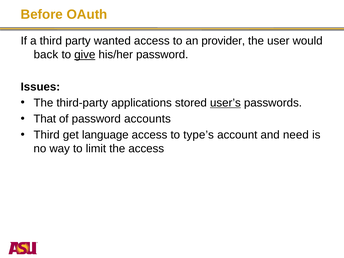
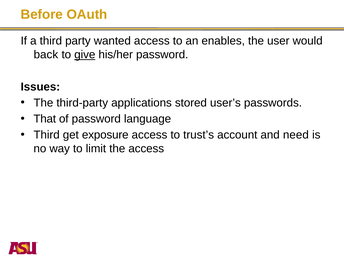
provider: provider -> enables (223, 41)
user’s underline: present -> none (225, 103)
accounts: accounts -> language (148, 119)
language: language -> exposure (105, 135)
type’s: type’s -> trust’s (199, 135)
